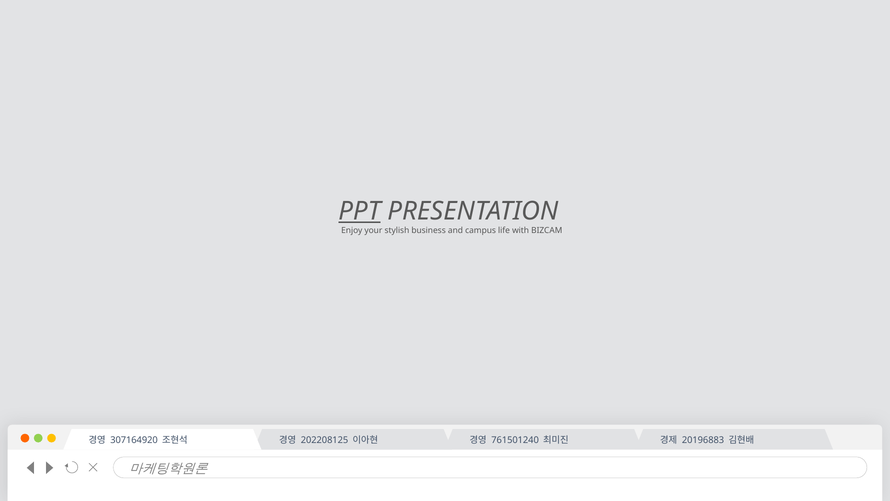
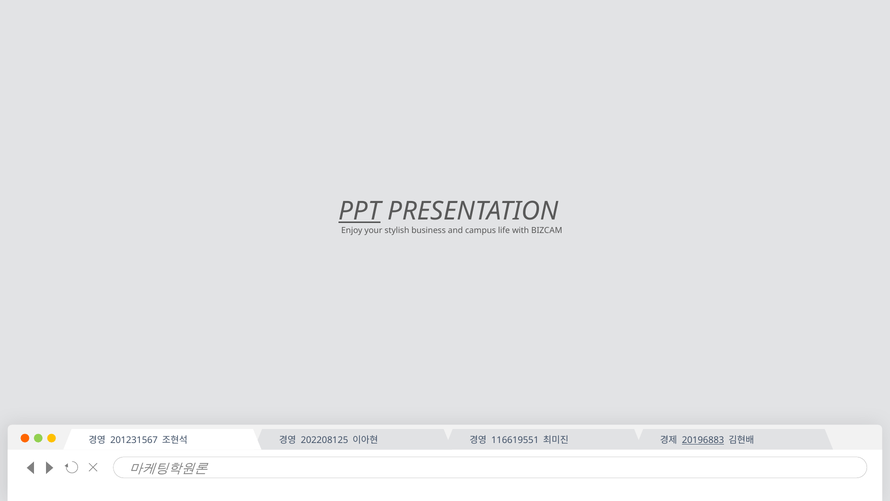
307164920: 307164920 -> 201231567 (134, 440)
761501240: 761501240 -> 116619551 (515, 440)
20196883 underline: none -> present (703, 440)
